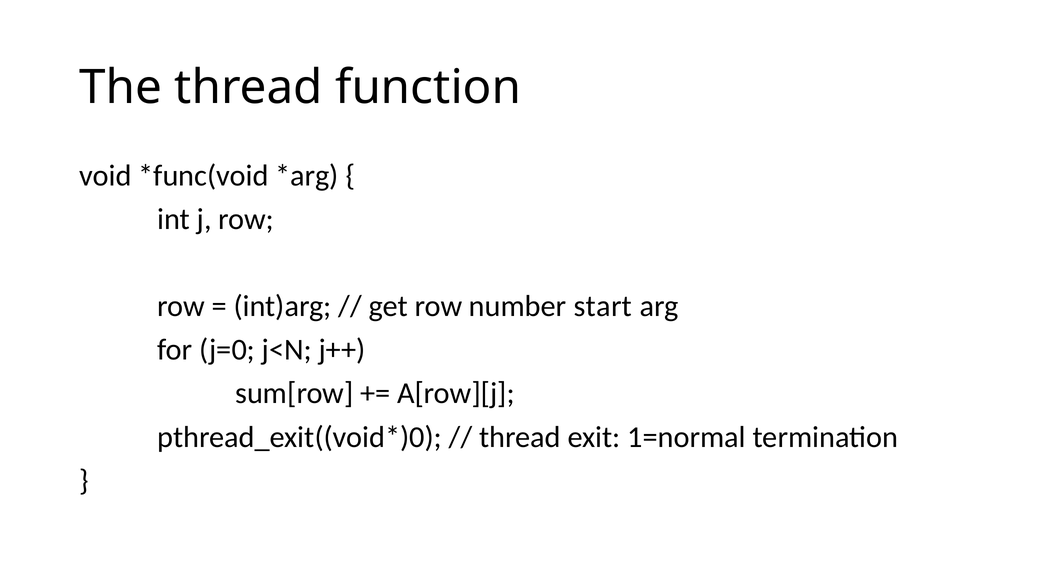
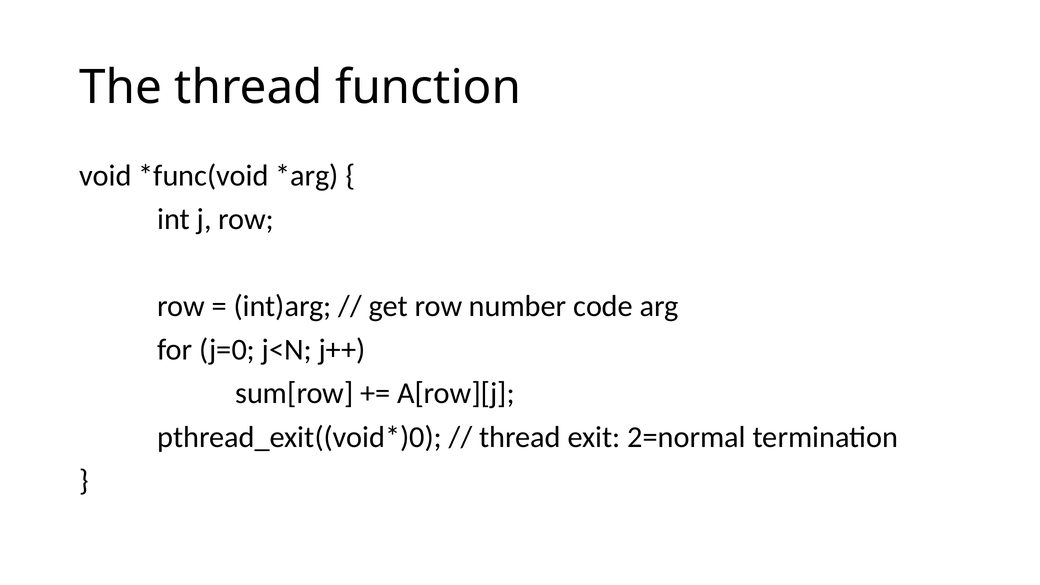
start: start -> code (603, 306)
1=normal: 1=normal -> 2=normal (687, 437)
